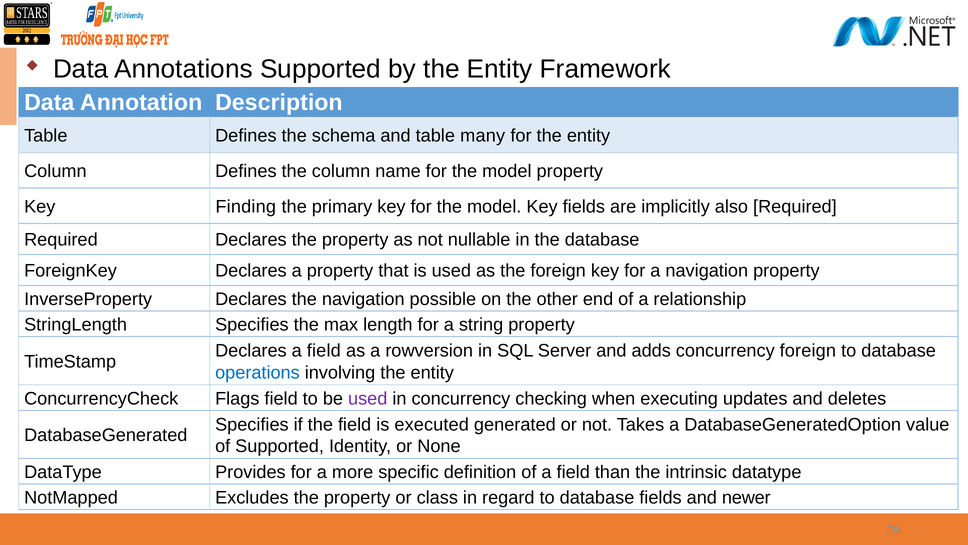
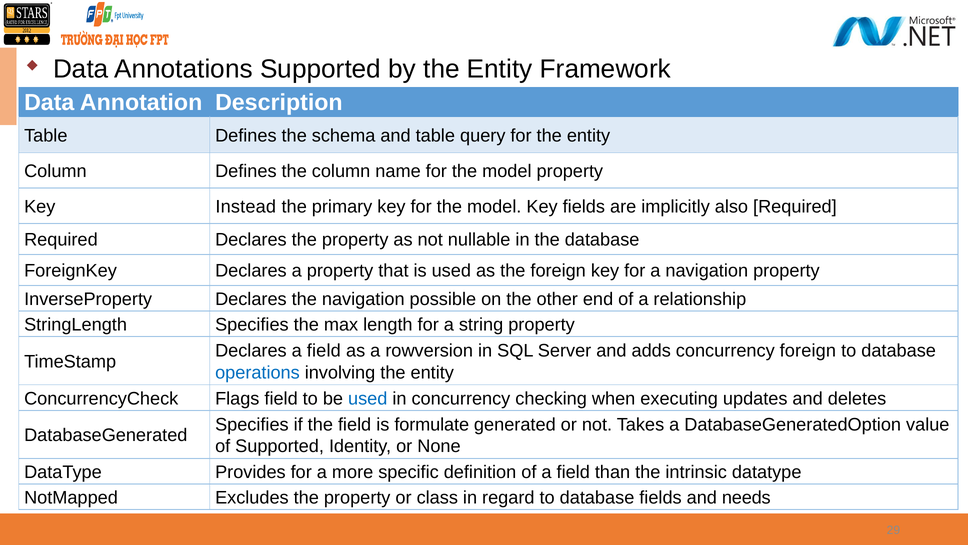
many: many -> query (483, 136)
Finding: Finding -> Instead (246, 207)
used colour: purple -> blue (368, 398)
executed: executed -> formulate (432, 424)
newer: newer -> needs (746, 497)
